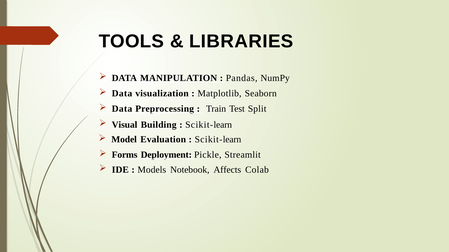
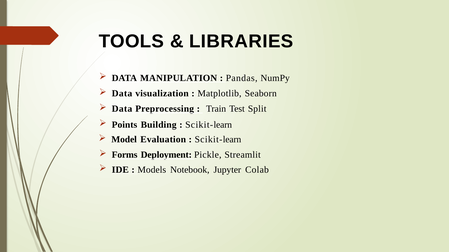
Visual: Visual -> Points (125, 125)
Affects: Affects -> Jupyter (227, 170)
